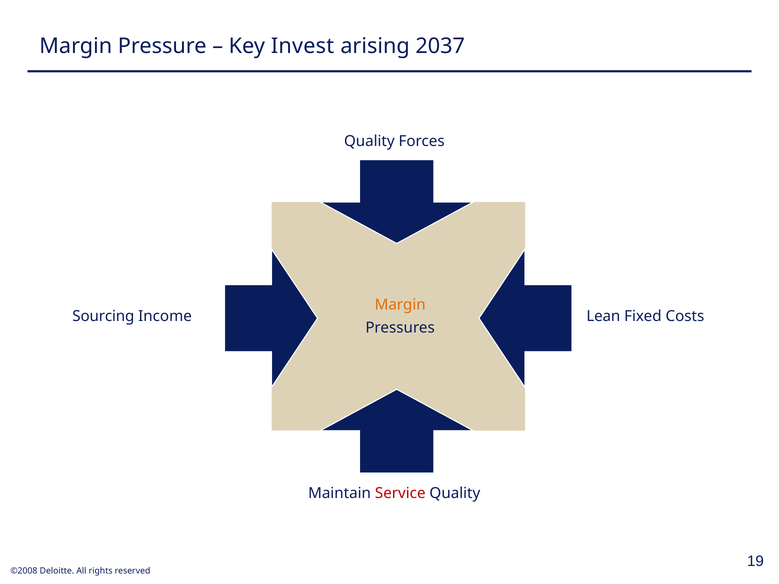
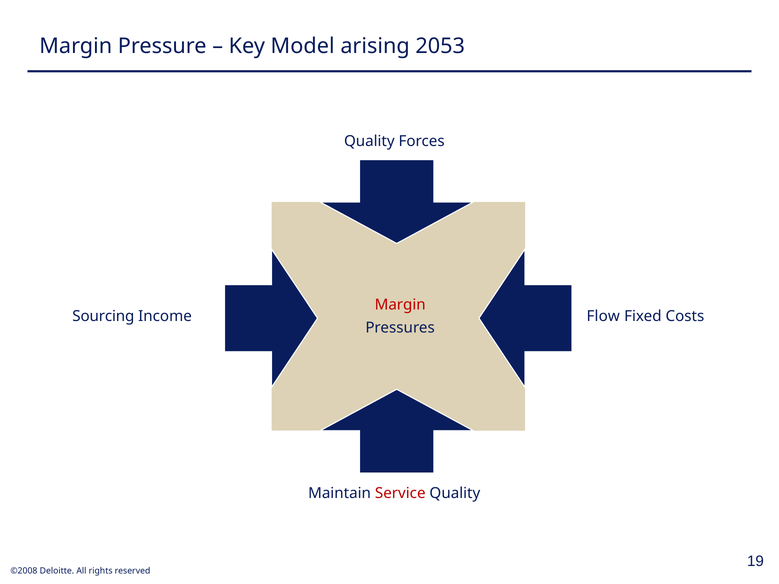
Invest: Invest -> Model (303, 46)
2037: 2037 -> 2053 (440, 46)
Margin colour: orange -> red (400, 305)
Lean: Lean -> Flow (603, 317)
